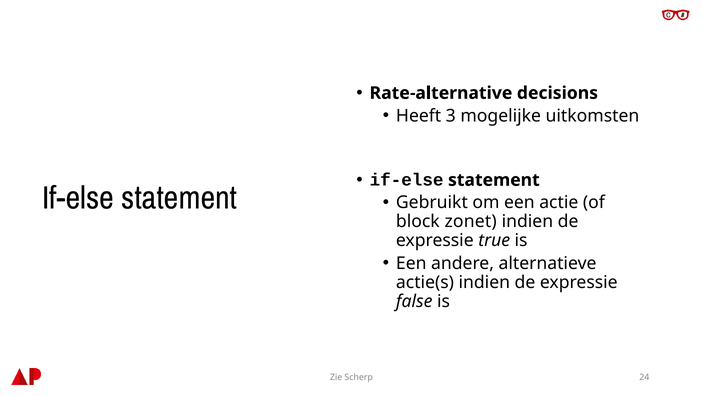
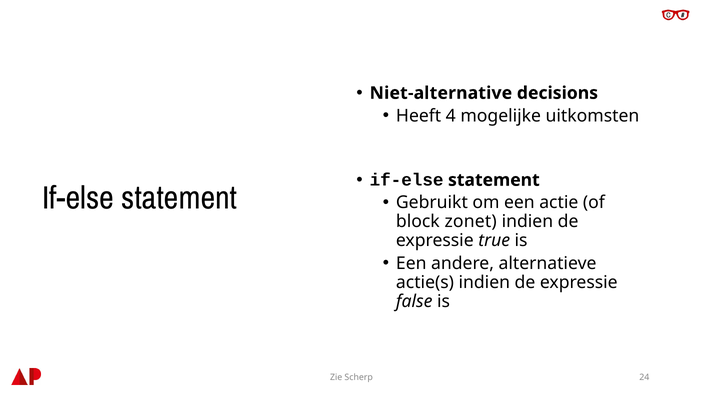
Rate-alternative: Rate-alternative -> Niet-alternative (441, 93)
3: 3 -> 4 (451, 116)
